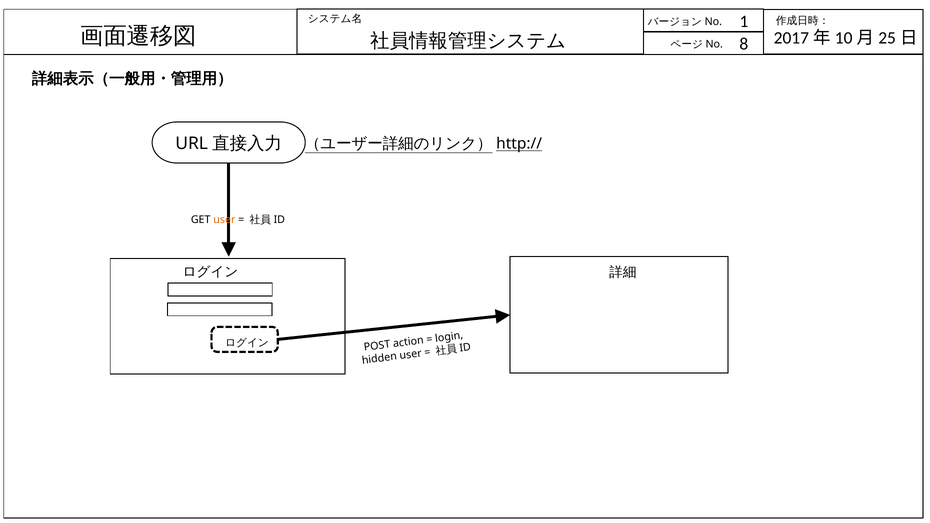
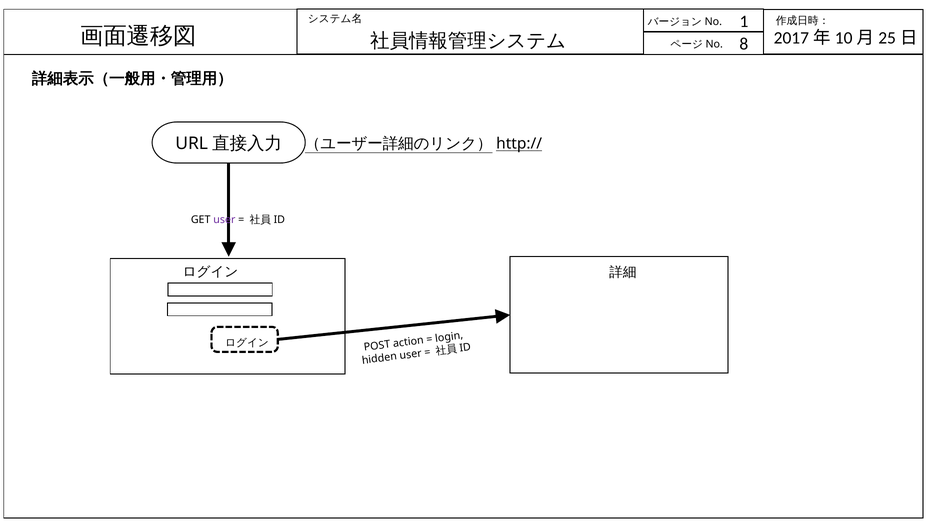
user colour: orange -> purple (224, 220)
